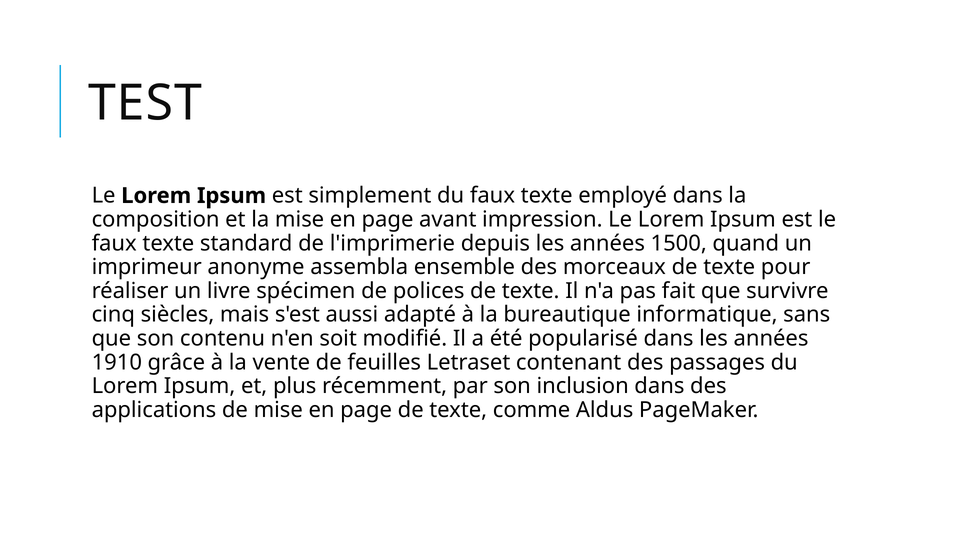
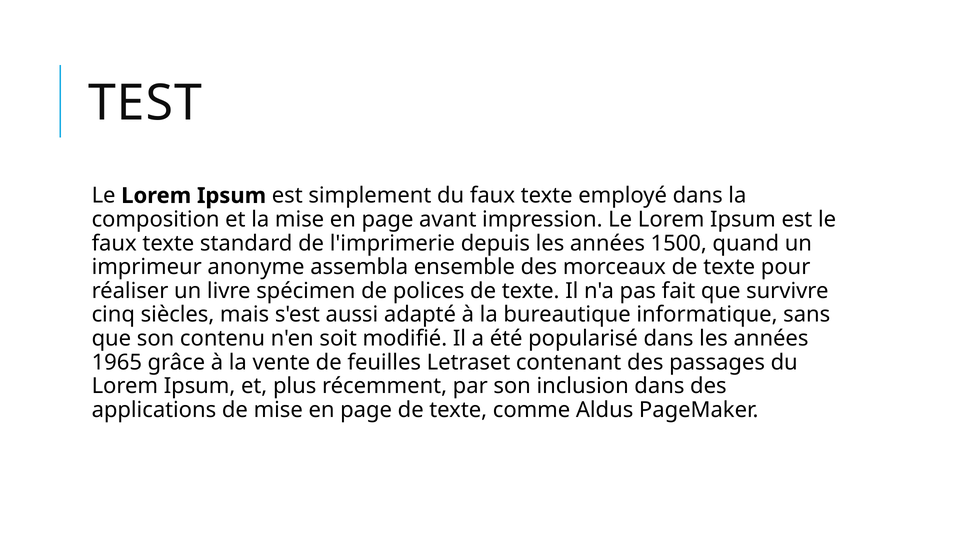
1910: 1910 -> 1965 (117, 362)
